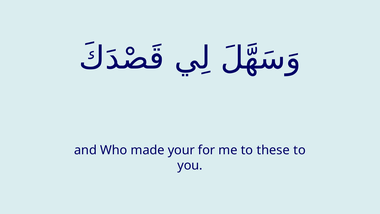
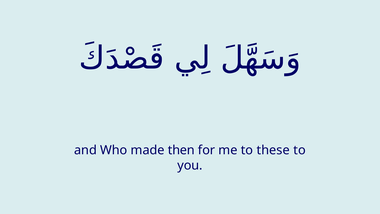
your: your -> then (181, 150)
